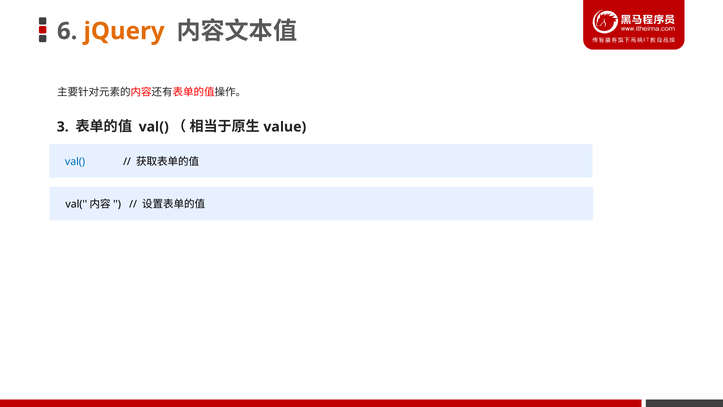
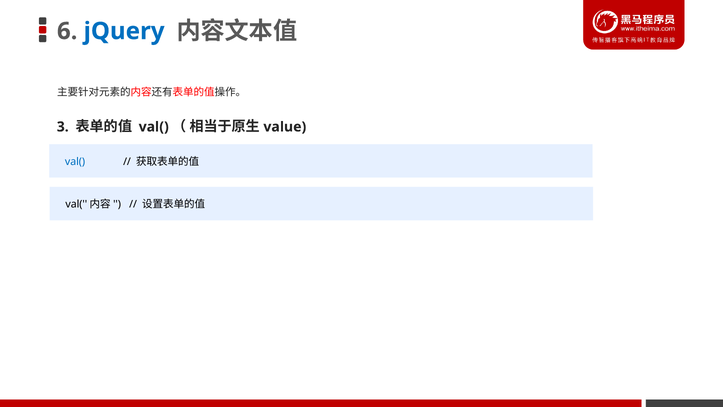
jQuery colour: orange -> blue (124, 31)
